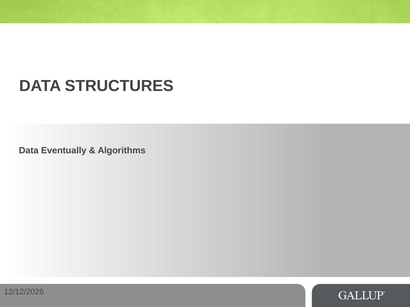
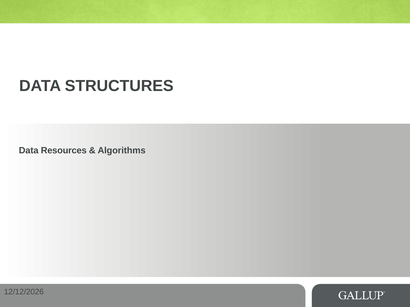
Eventually: Eventually -> Resources (64, 151)
